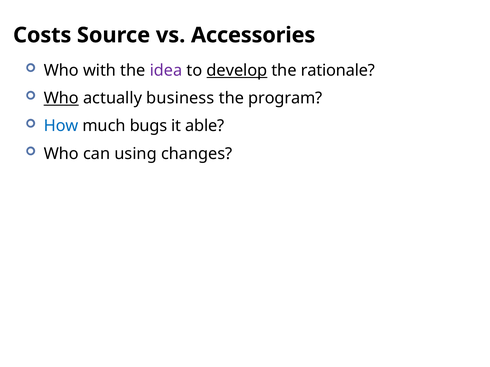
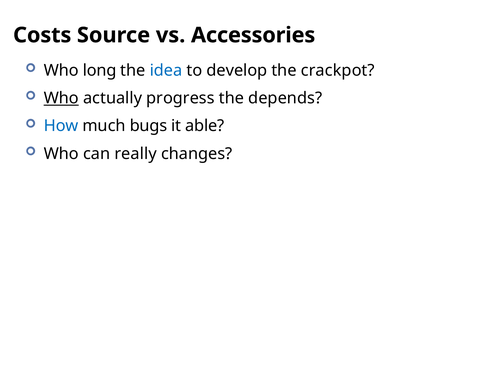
with: with -> long (100, 71)
idea colour: purple -> blue (166, 71)
develop underline: present -> none (237, 71)
rationale: rationale -> crackpot (338, 71)
business: business -> progress (180, 98)
program: program -> depends (285, 98)
using: using -> really (136, 154)
